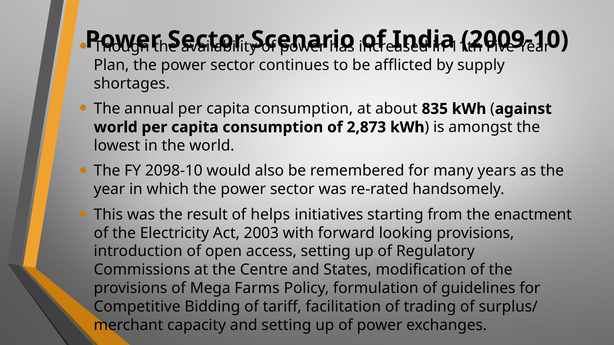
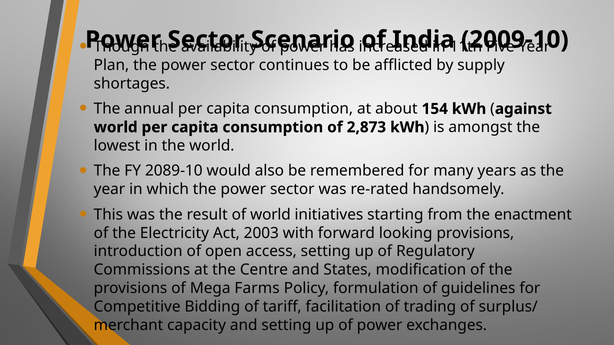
835: 835 -> 154 (435, 109)
2098-10: 2098-10 -> 2089-10 (174, 171)
of helps: helps -> world (270, 215)
